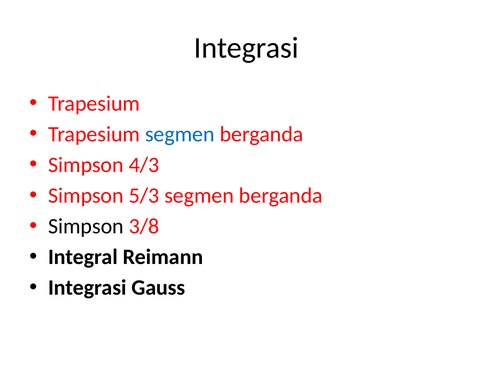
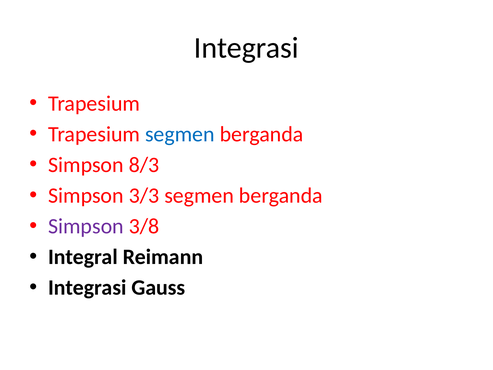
4/3: 4/3 -> 8/3 (144, 165)
5/3: 5/3 -> 3/3 (144, 195)
Simpson colour: black -> purple (86, 226)
